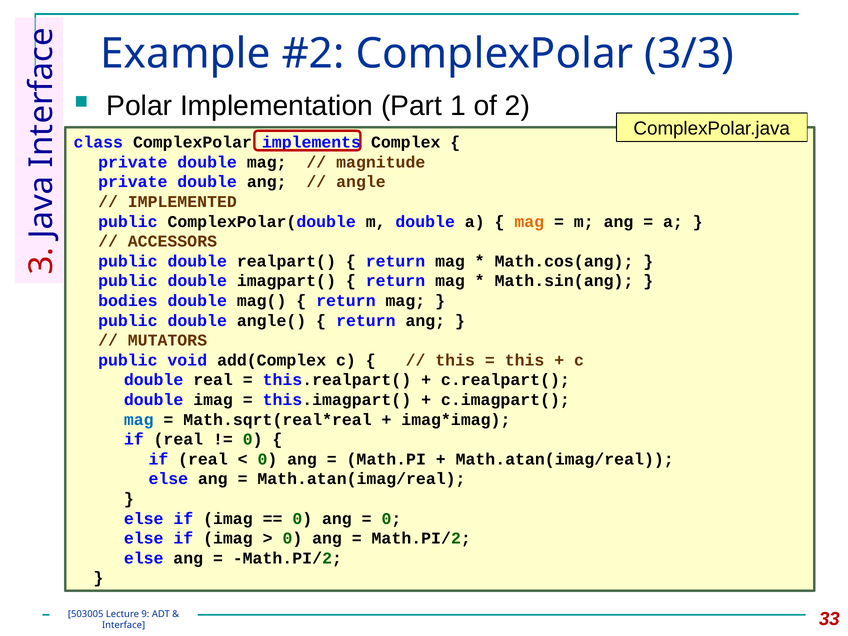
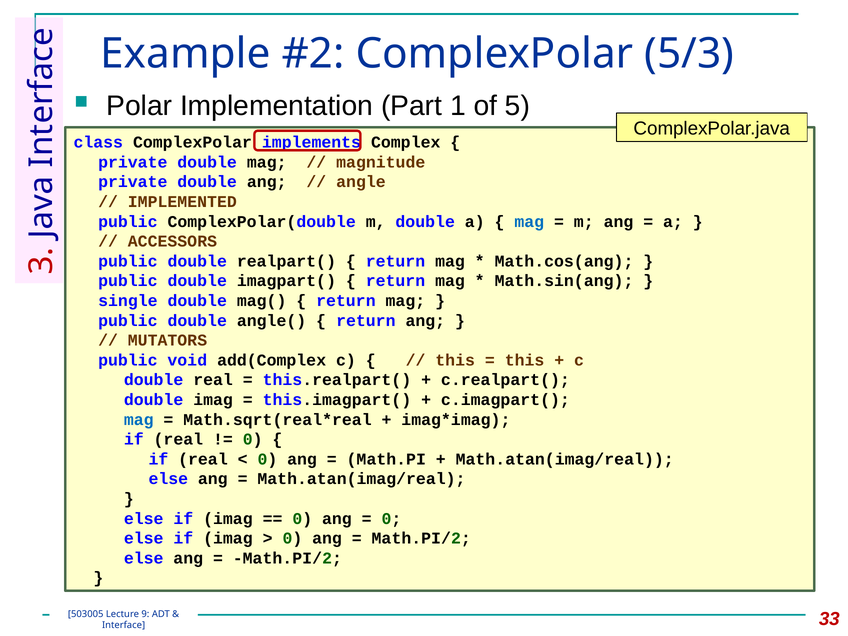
3/3: 3/3 -> 5/3 (689, 54)
2: 2 -> 5 (518, 106)
mag colour: orange -> blue (529, 222)
bodies: bodies -> single (128, 301)
